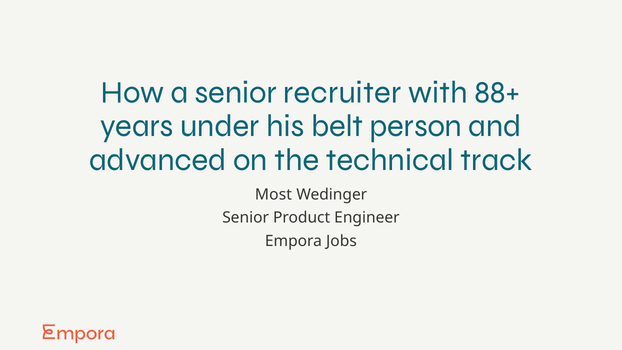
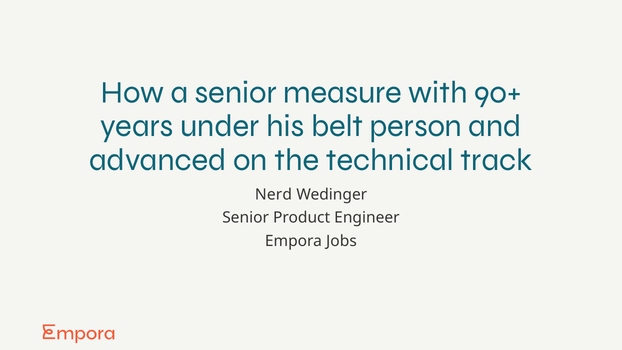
recruiter: recruiter -> measure (343, 93)
88+: 88+ -> 90+ (498, 93)
Most: Most -> Nerd (273, 194)
